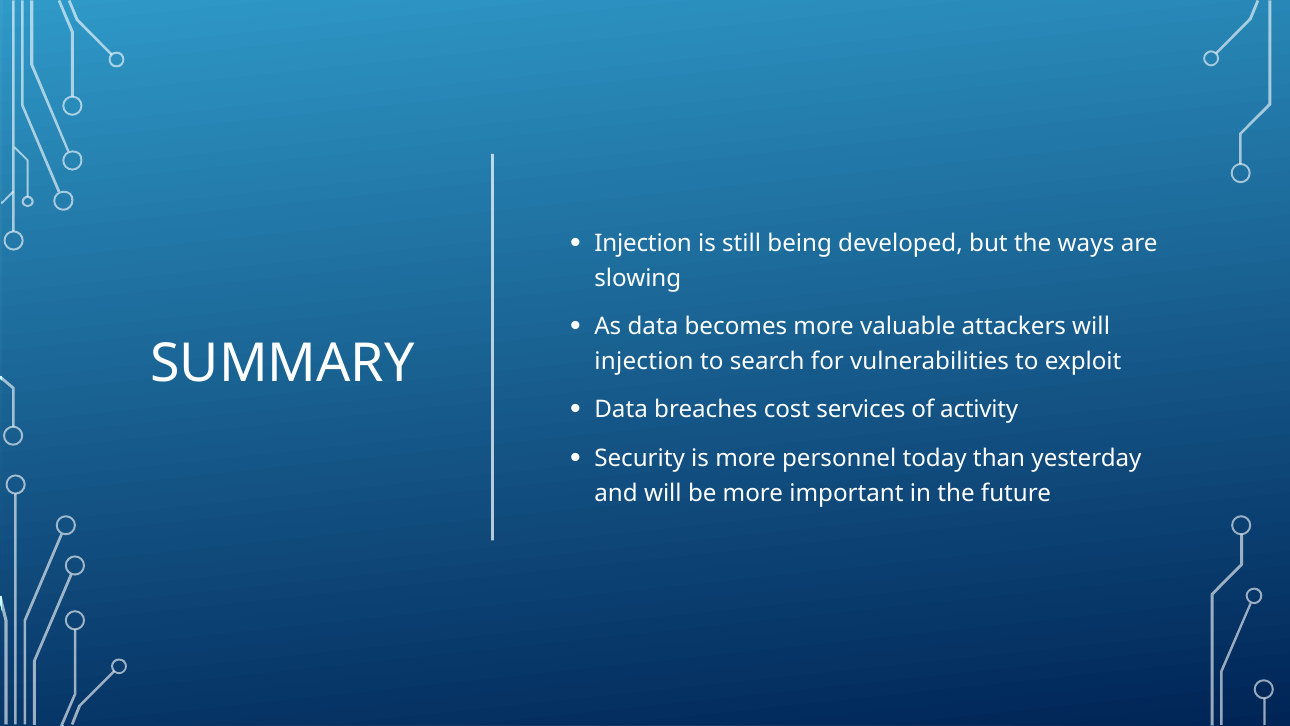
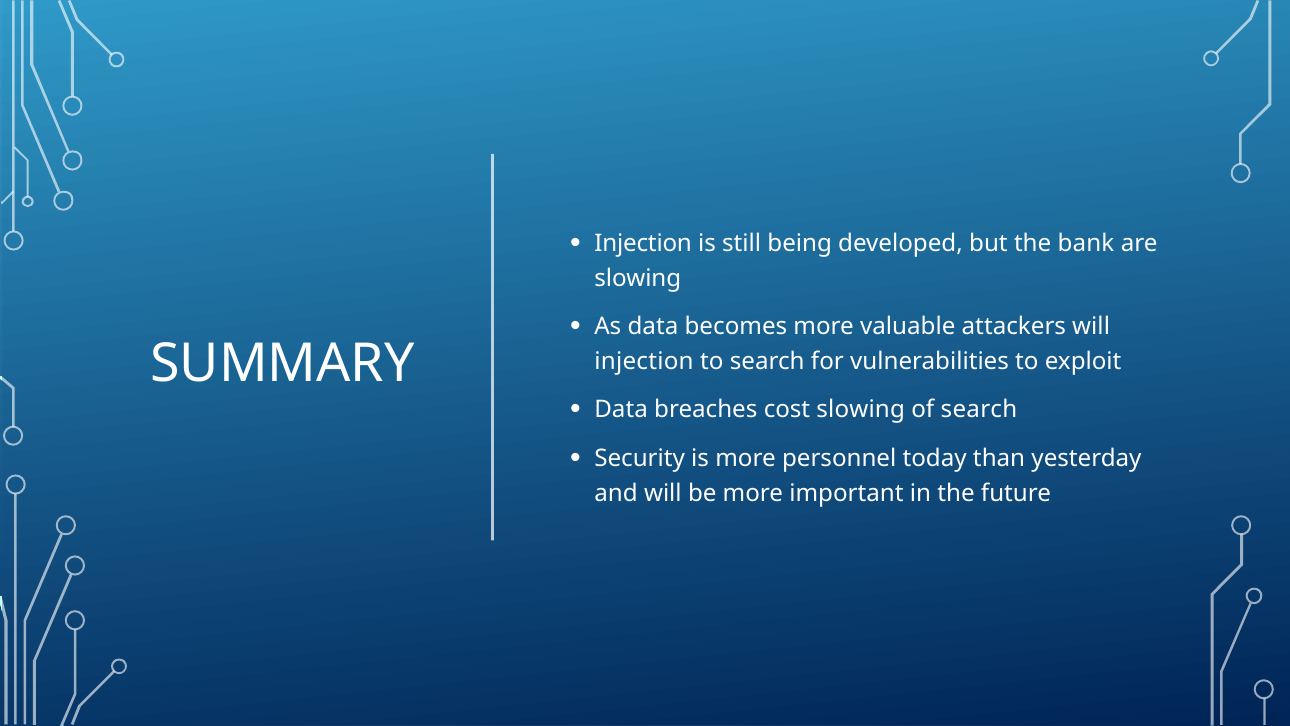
ways: ways -> bank (1086, 244)
cost services: services -> slowing (861, 410)
of activity: activity -> search (979, 410)
